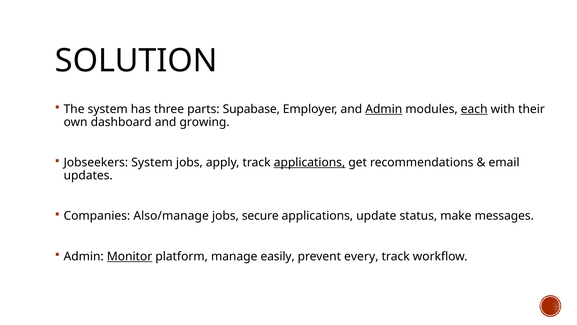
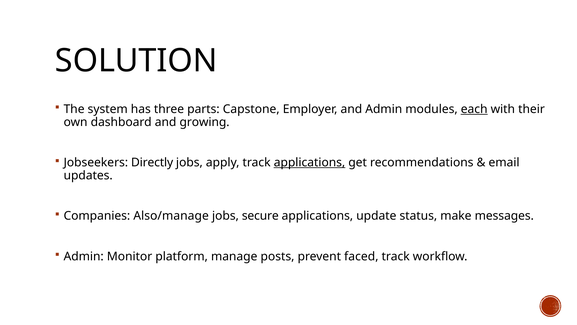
Supabase: Supabase -> Capstone (251, 109)
Admin underline: present -> none (384, 109)
Jobseekers System: System -> Directly (152, 162)
Monitor underline: present -> none (130, 256)
easily: easily -> posts (278, 256)
every: every -> faced (361, 256)
